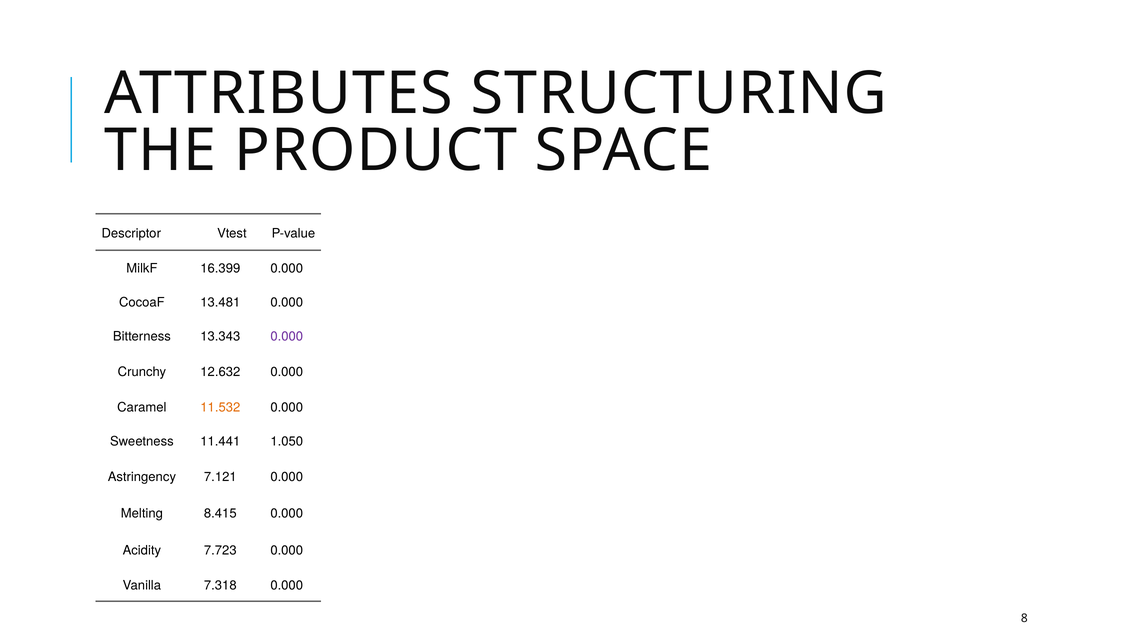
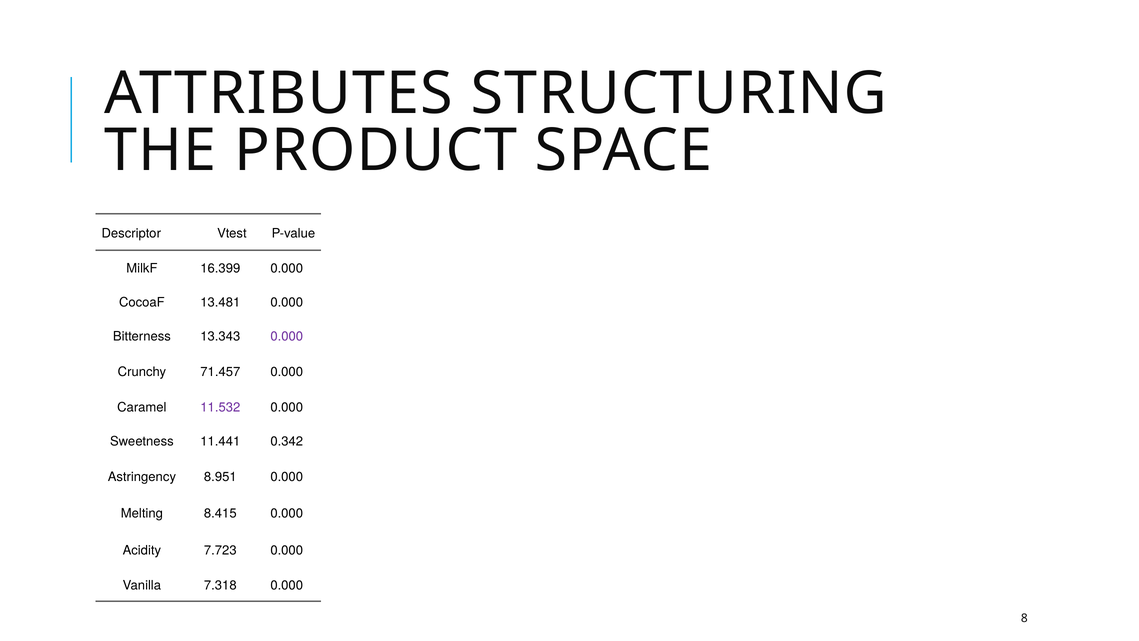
12.632: 12.632 -> 71.457 (220, 372)
11.532 colour: orange -> purple (220, 407)
1.050: 1.050 -> 0.342 (287, 441)
7.121: 7.121 -> 8.951 (220, 477)
